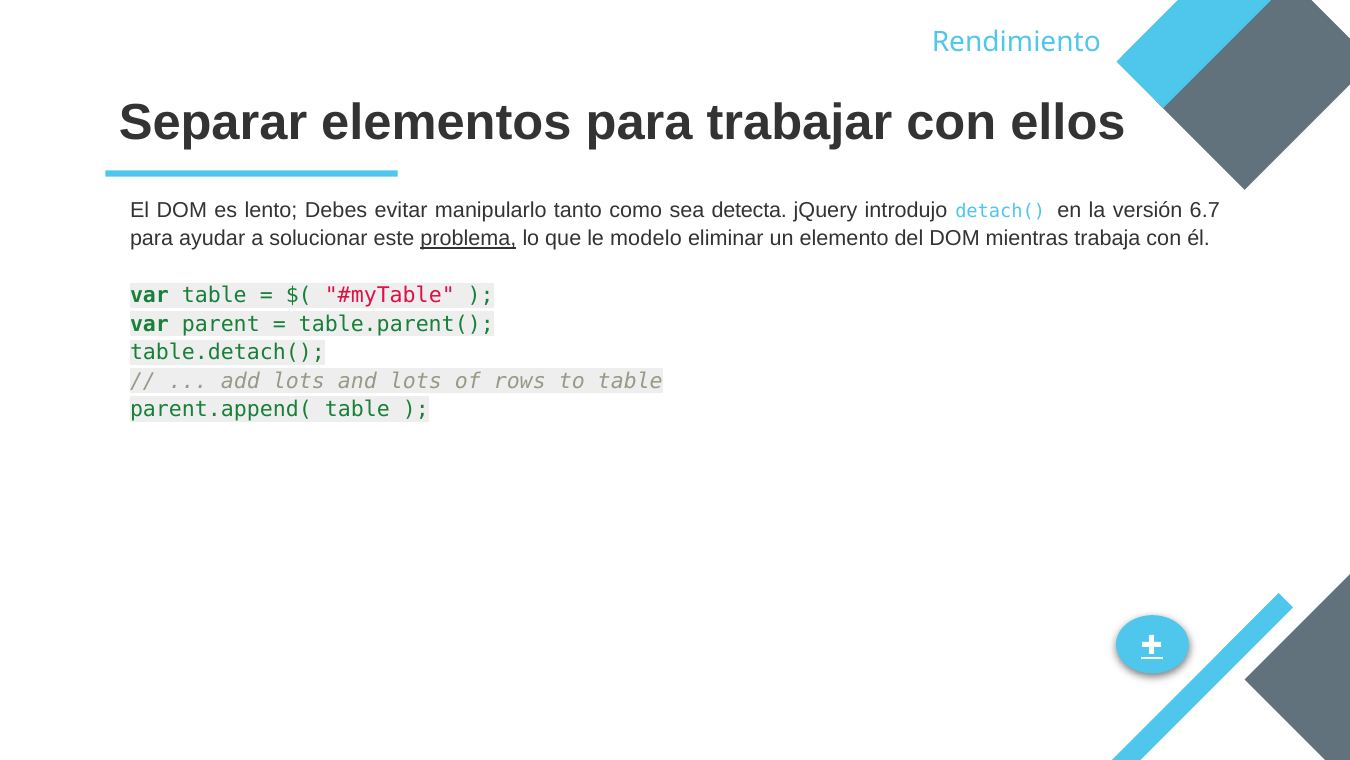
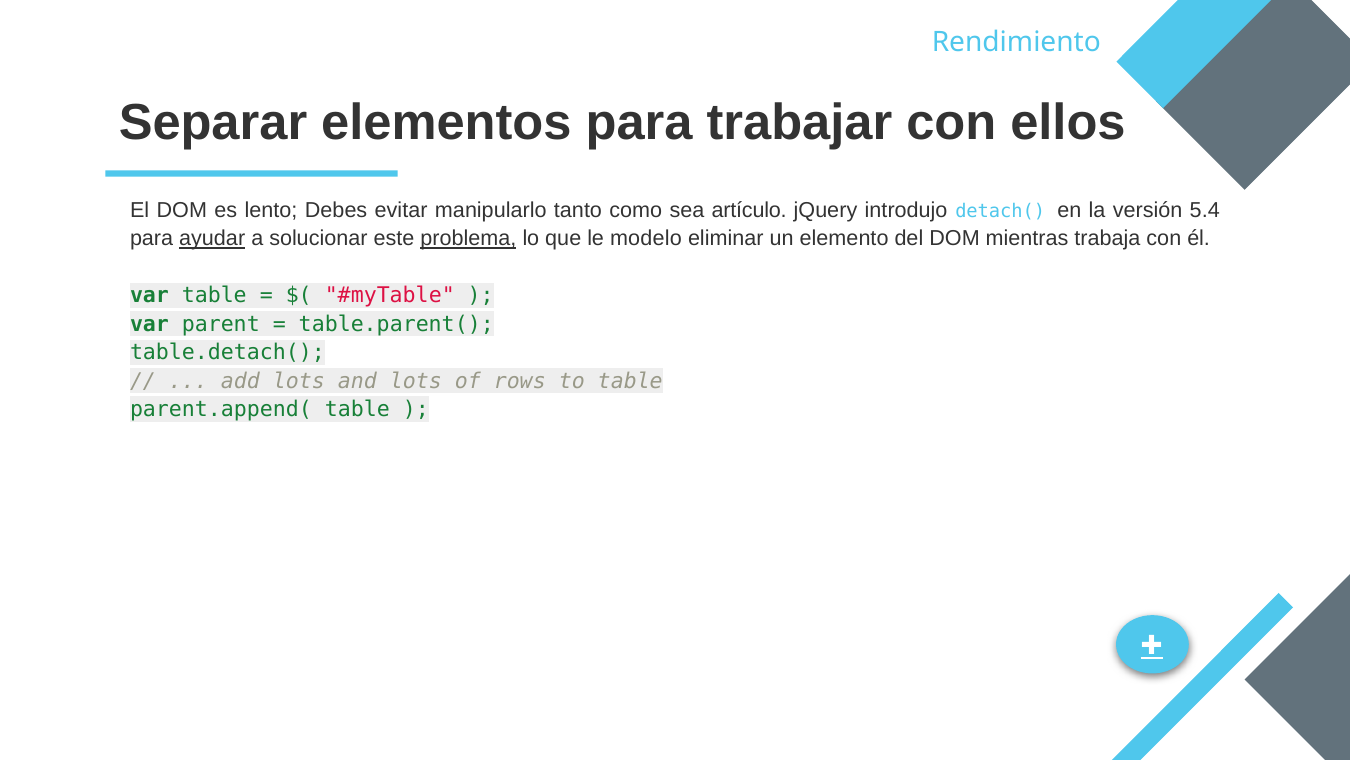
detecta: detecta -> artículo (749, 210)
6.7: 6.7 -> 5.4 (1205, 210)
ayudar underline: none -> present (212, 238)
